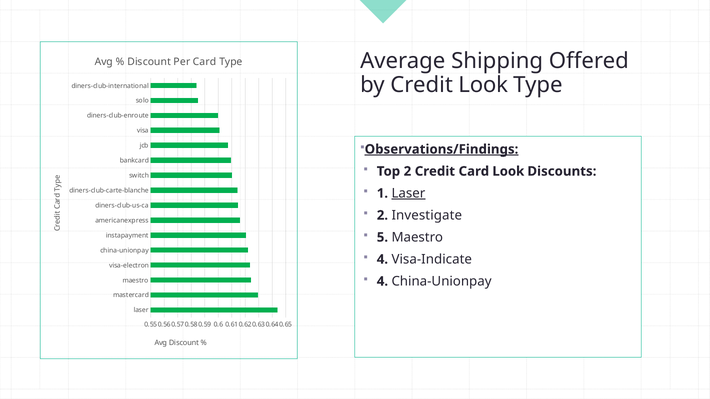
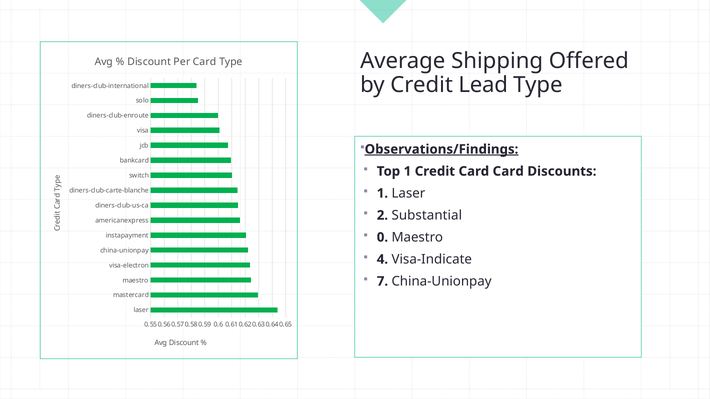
Credit Look: Look -> Lead (483, 85)
Top 2: 2 -> 1 (407, 171)
Card Look: Look -> Card (508, 171)
Laser underline: present -> none (408, 193)
Investigate: Investigate -> Substantial (427, 215)
5: 5 -> 0 (382, 237)
4: 4 -> 7 (382, 282)
